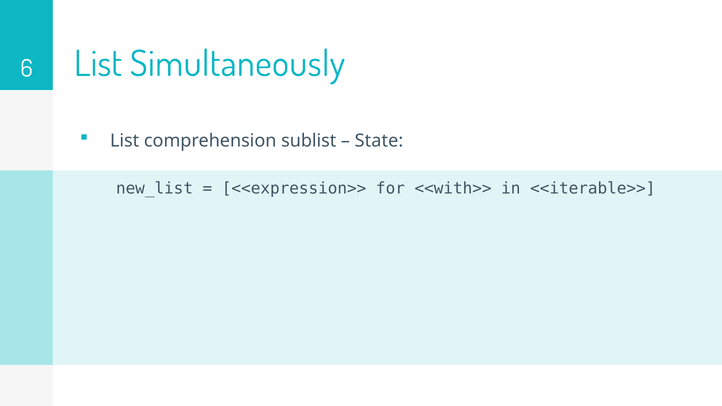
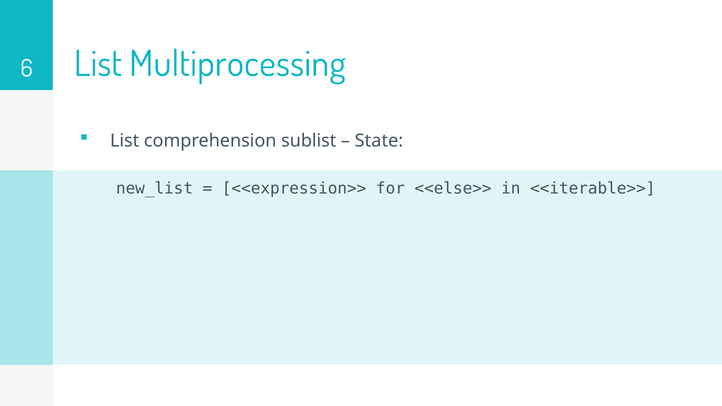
Simultaneously: Simultaneously -> Multiprocessing (237, 64)
<<with>>: <<with>> -> <<else>> (453, 188)
